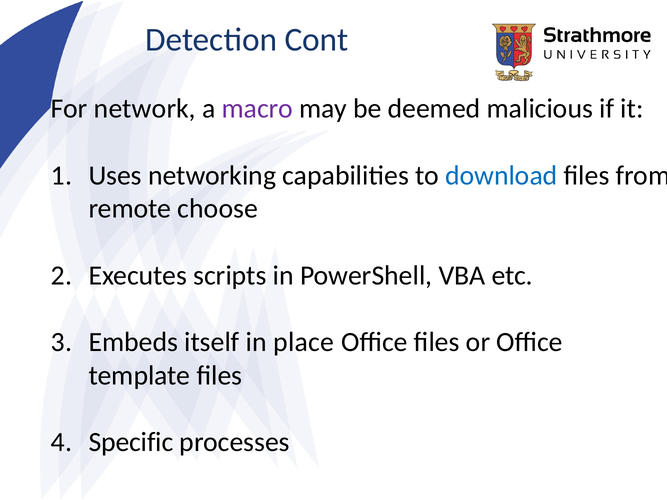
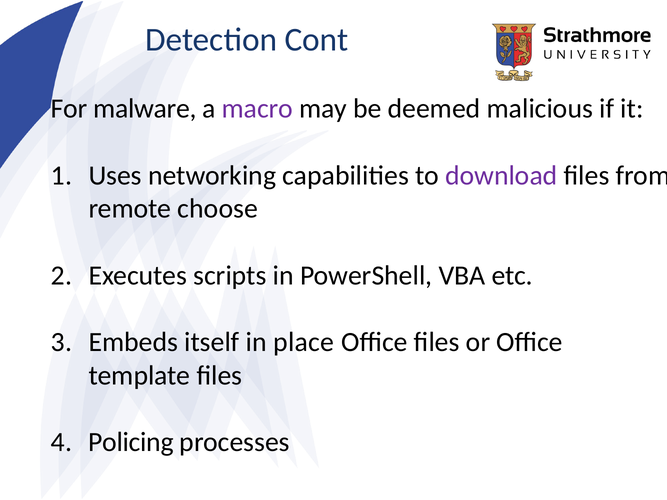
network: network -> malware (145, 109)
download colour: blue -> purple (501, 176)
Specific: Specific -> Policing (131, 442)
